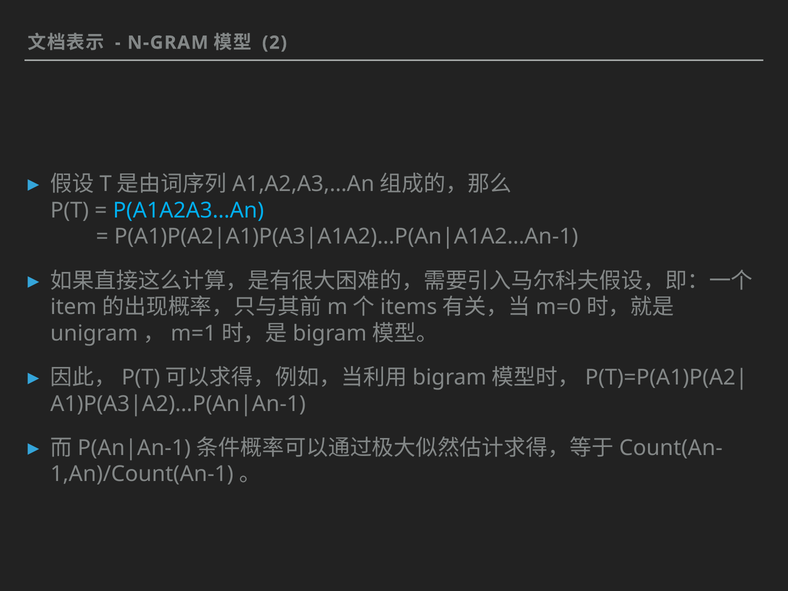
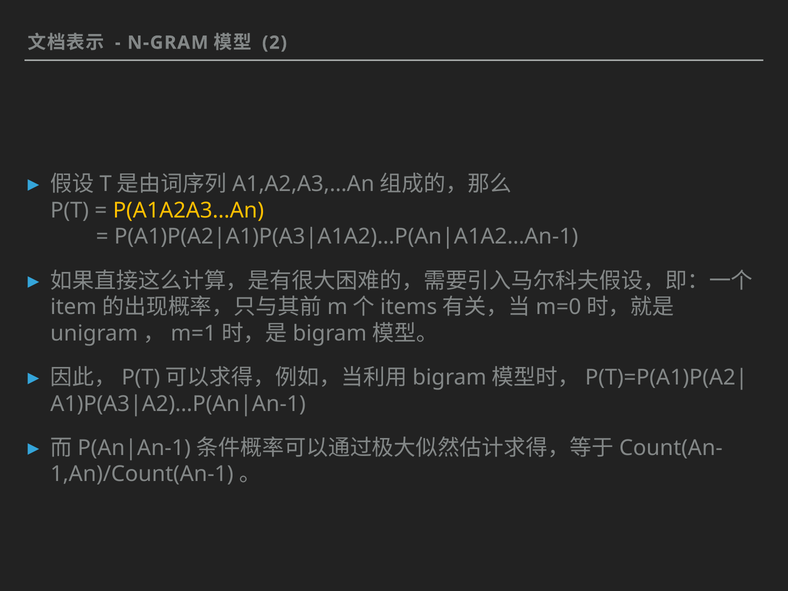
P(A1A2A3…An colour: light blue -> yellow (188, 210)
